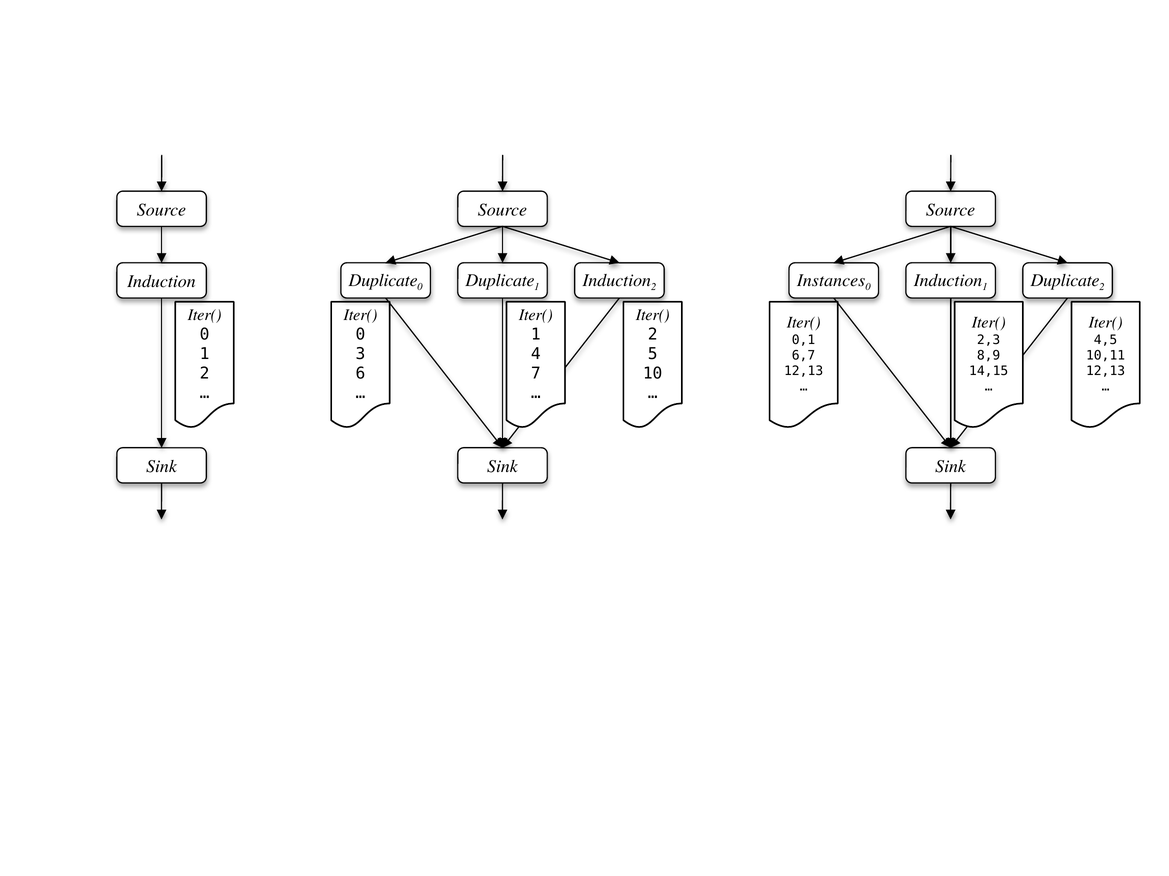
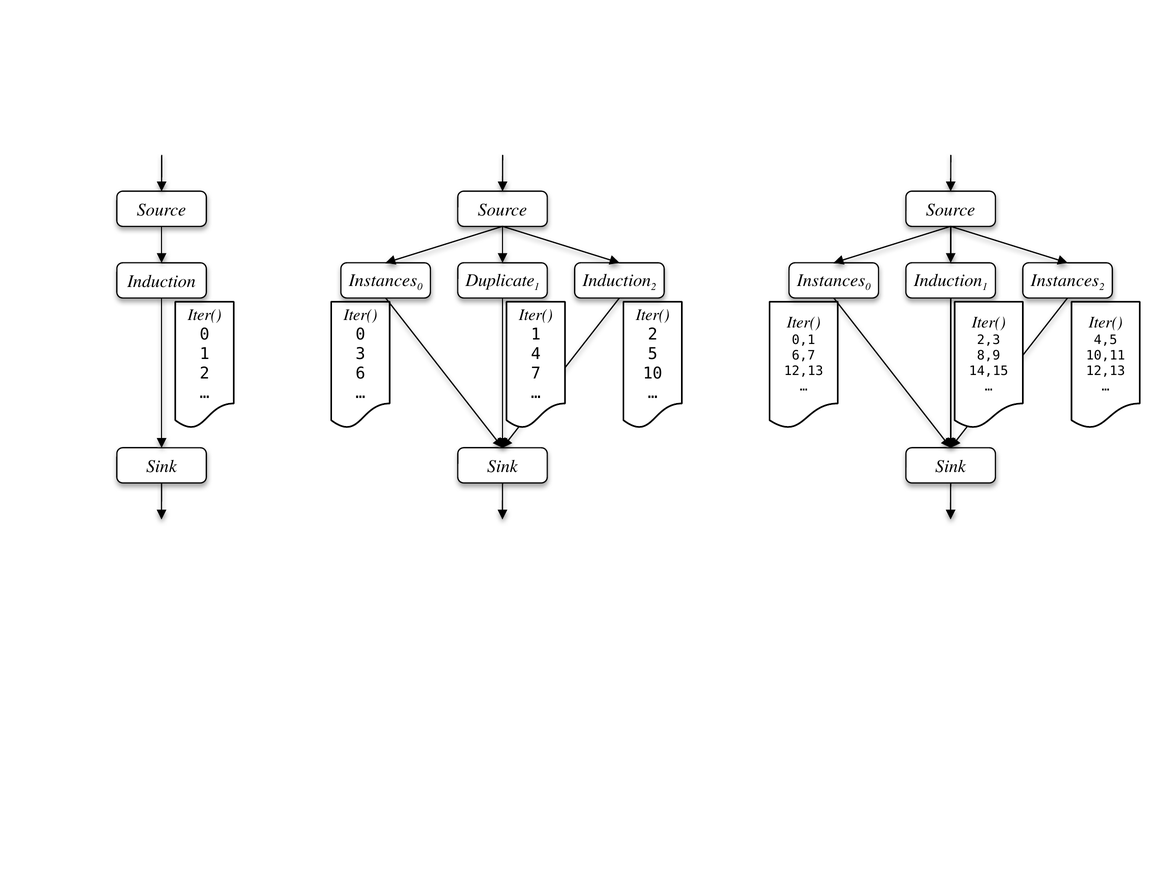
Duplicate: Duplicate -> Instances (383, 280)
Duplicate: Duplicate -> Instances (1065, 280)
